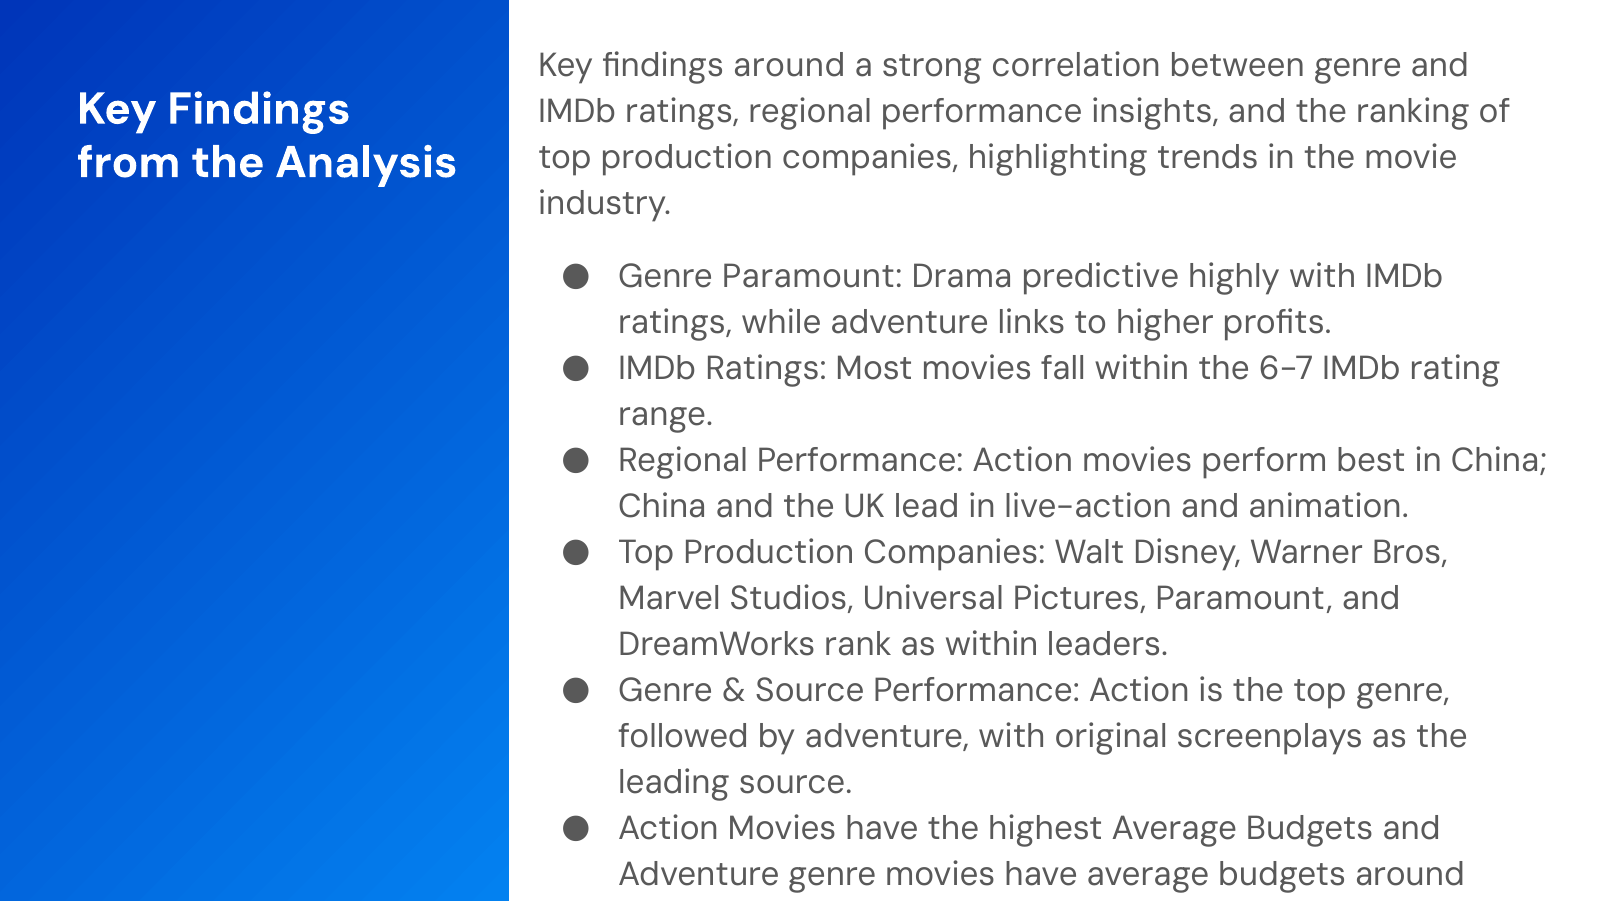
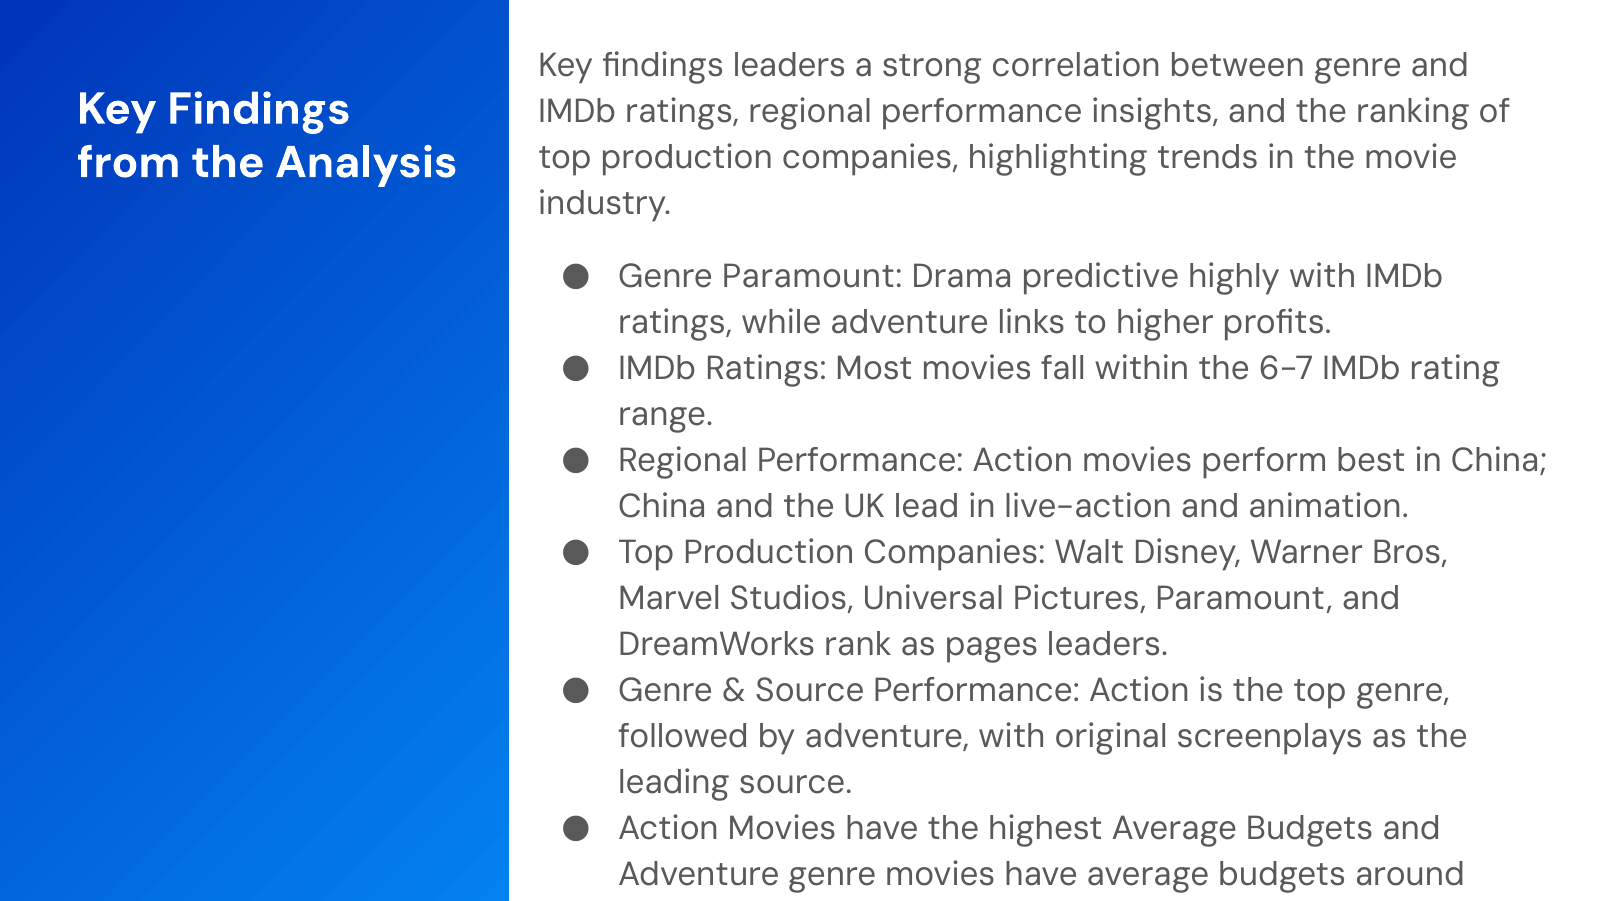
findings around: around -> leaders (789, 65)
as within: within -> pages (992, 644)
